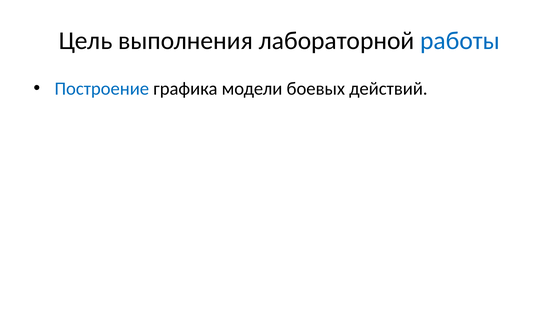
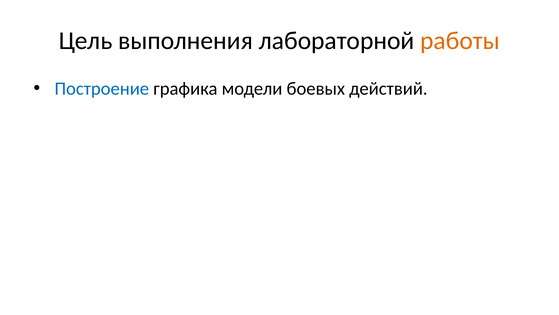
работы colour: blue -> orange (460, 41)
